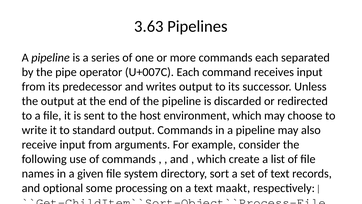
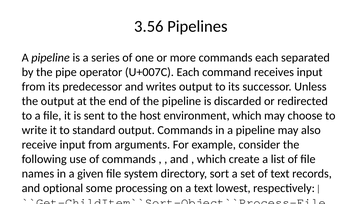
3.63: 3.63 -> 3.56 (149, 26)
maakt: maakt -> lowest (233, 188)
